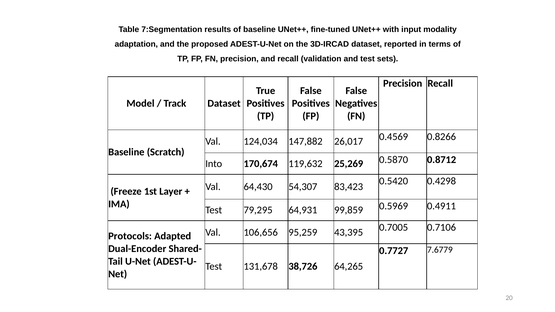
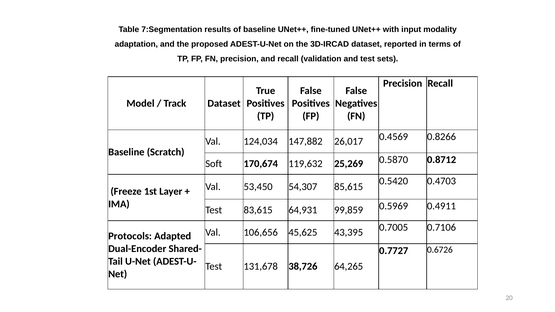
Into: Into -> Soft (214, 164)
0.4298: 0.4298 -> 0.4703 (442, 181)
64,430: 64,430 -> 53,450 (258, 187)
83,423: 83,423 -> 85,615 (349, 187)
79,295: 79,295 -> 83,615 (258, 210)
95,259: 95,259 -> 45,625 (303, 232)
7.6779: 7.6779 -> 0.6726 (440, 250)
